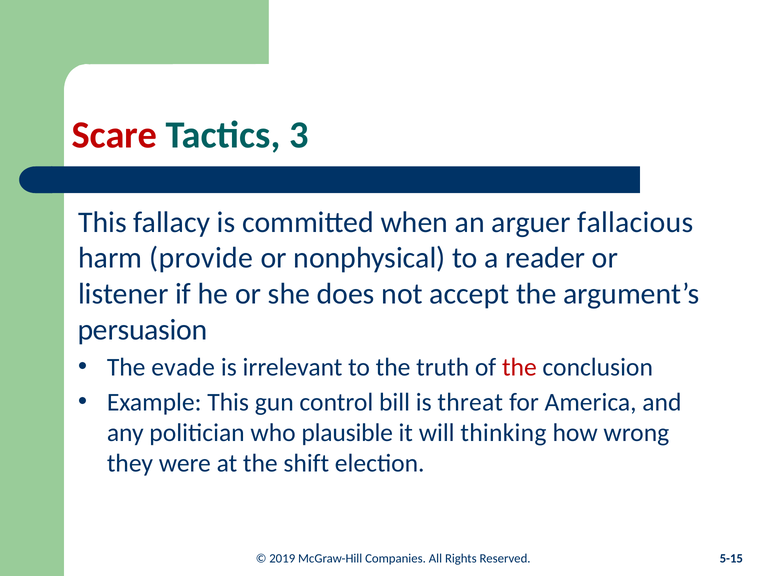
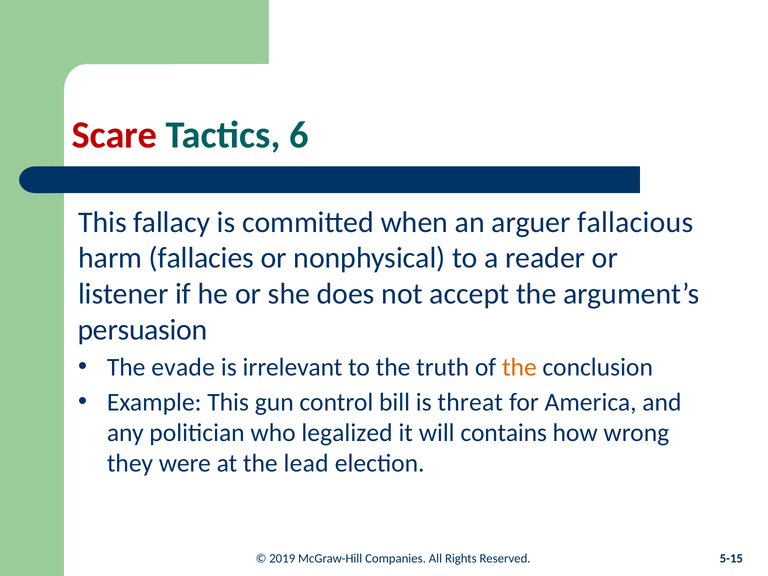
3: 3 -> 6 (299, 135)
provide: provide -> fallacies (201, 258)
the colour: red -> orange (519, 367)
plausible: plausible -> legalized (347, 433)
thinking: thinking -> contains (504, 433)
shift: shift -> lead (306, 464)
